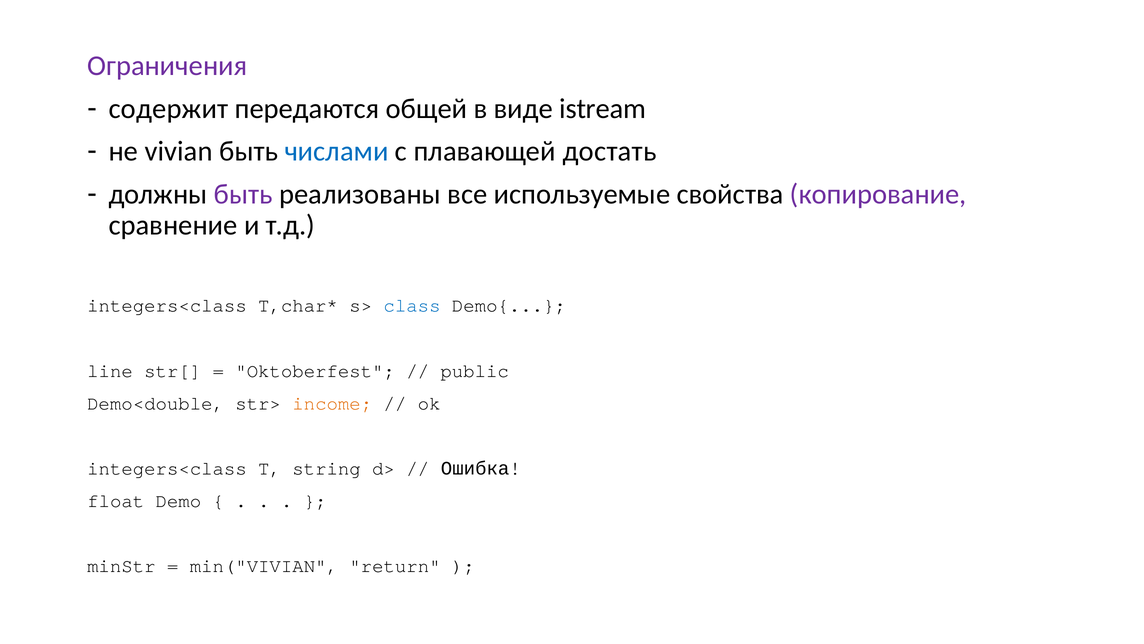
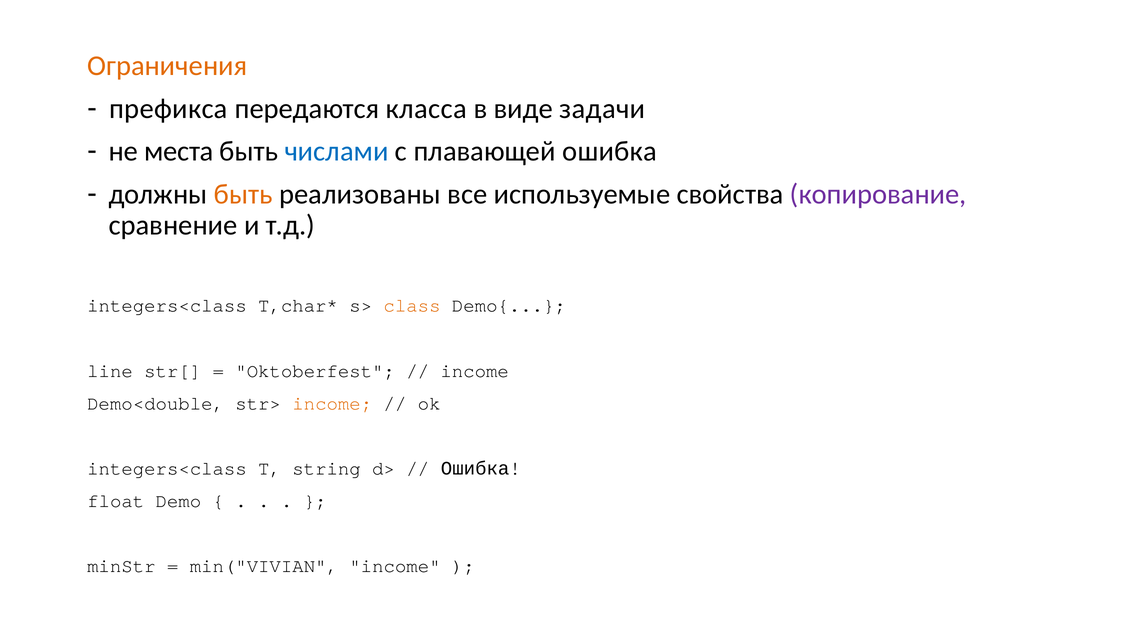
Ограничения colour: purple -> orange (167, 66)
содержит: содержит -> префикса (168, 108)
общей: общей -> класса (426, 108)
istream: istream -> задачи (602, 108)
vivian: vivian -> места (179, 151)
плавающей достать: достать -> ошибка (610, 151)
быть colour: purple -> orange (243, 194)
class colour: blue -> orange (412, 305)
public: public -> income (475, 370)
min("VIVIAN return: return -> income (395, 565)
